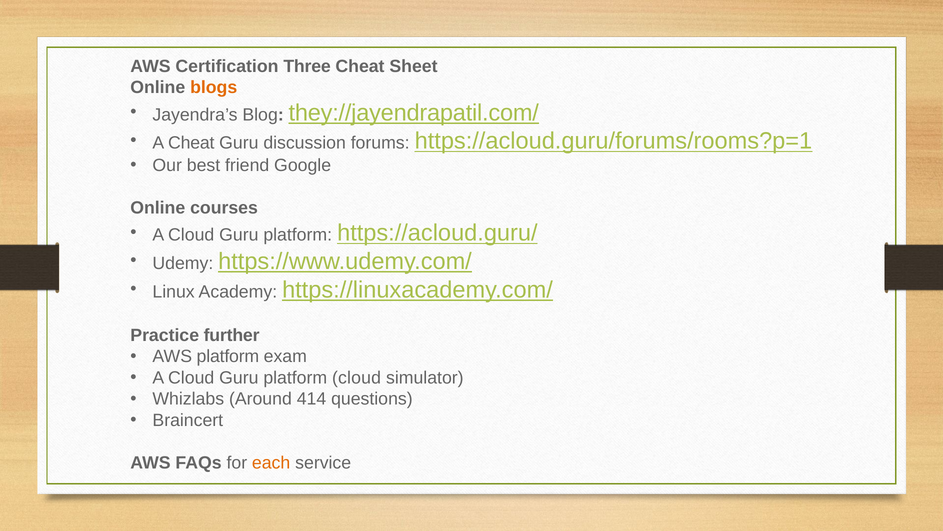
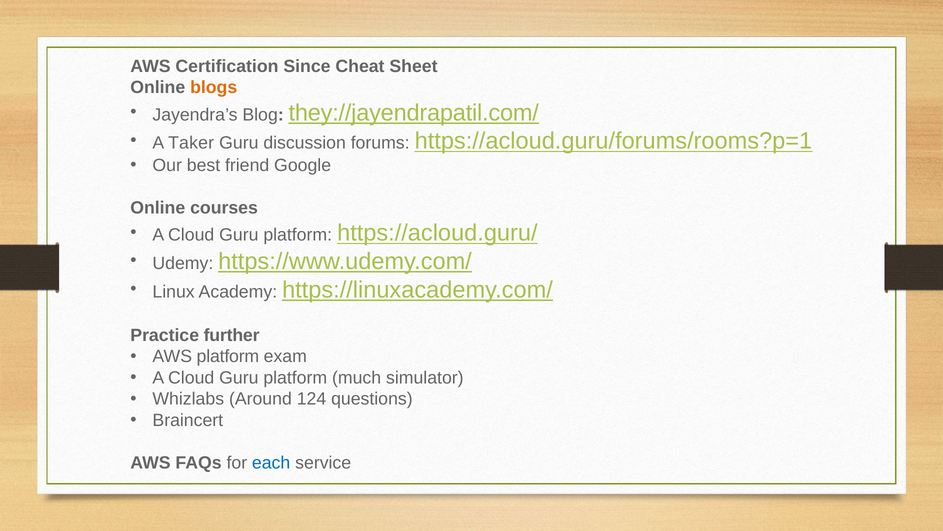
Three: Three -> Since (307, 66)
A Cheat: Cheat -> Taker (191, 143)
platform cloud: cloud -> much (357, 377)
414: 414 -> 124 (312, 399)
each colour: orange -> blue (271, 462)
